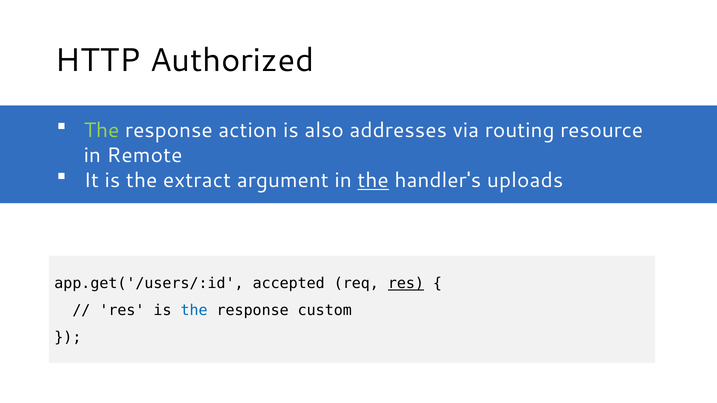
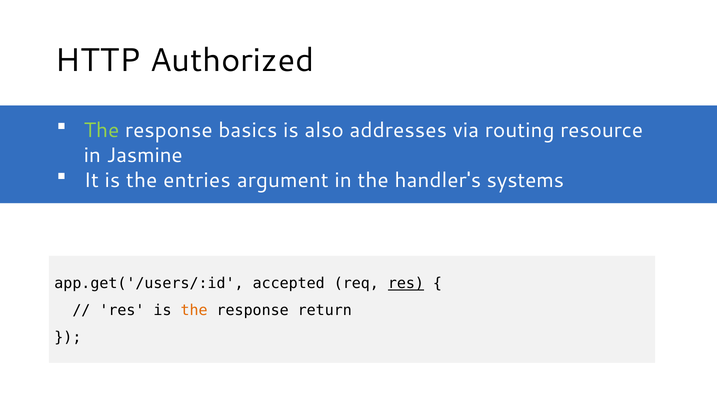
action: action -> basics (248, 130)
Remote: Remote -> Jasmine (145, 156)
extract: extract -> entries (197, 181)
the underline: present -> none (373, 181)
uploads: uploads -> systems (525, 181)
the colour: blue -> orange (194, 311)
custom: custom -> return (325, 311)
